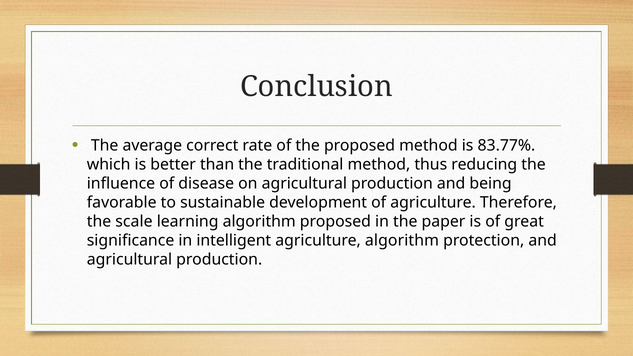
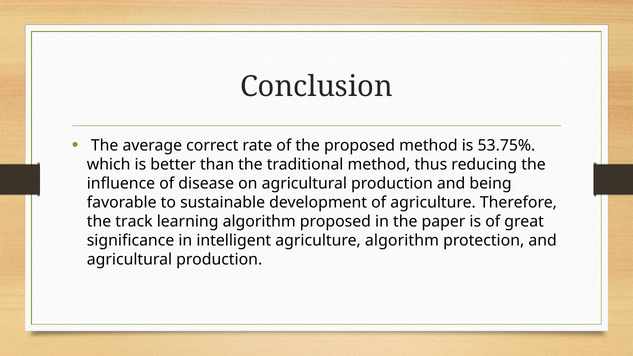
83.77%: 83.77% -> 53.75% (506, 146)
scale: scale -> track (134, 222)
